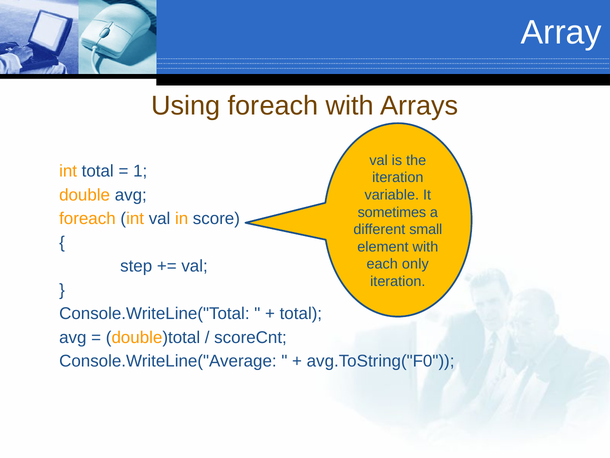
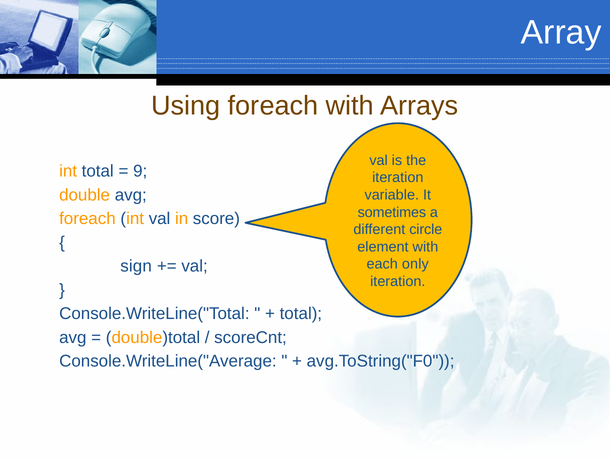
1: 1 -> 9 (140, 171)
small: small -> circle (426, 229)
step: step -> sign (136, 266)
